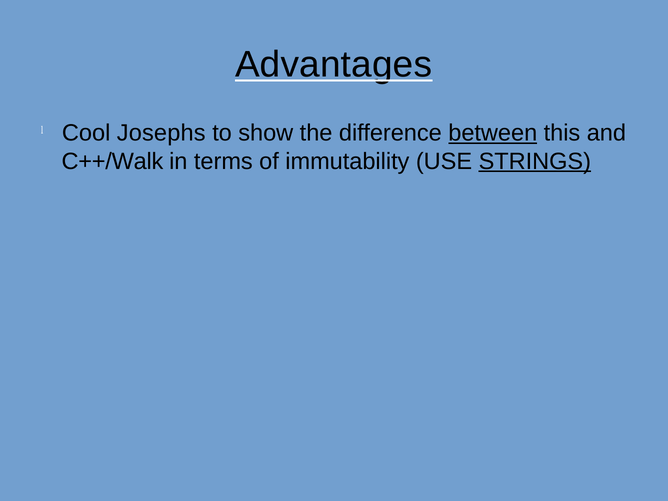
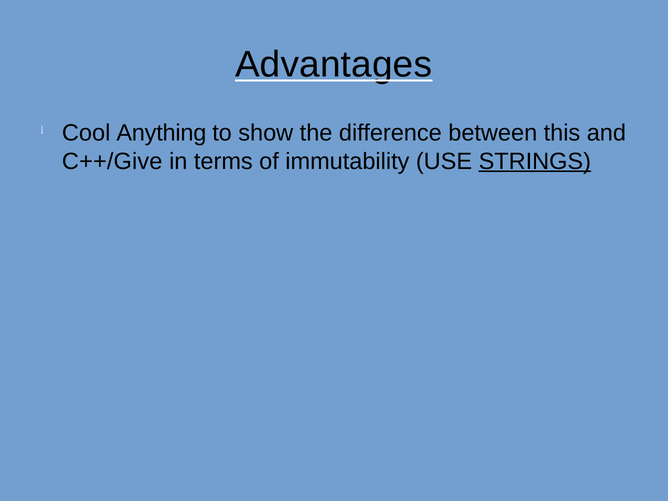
Josephs: Josephs -> Anything (161, 133)
between underline: present -> none (493, 133)
C++/Walk: C++/Walk -> C++/Give (112, 161)
